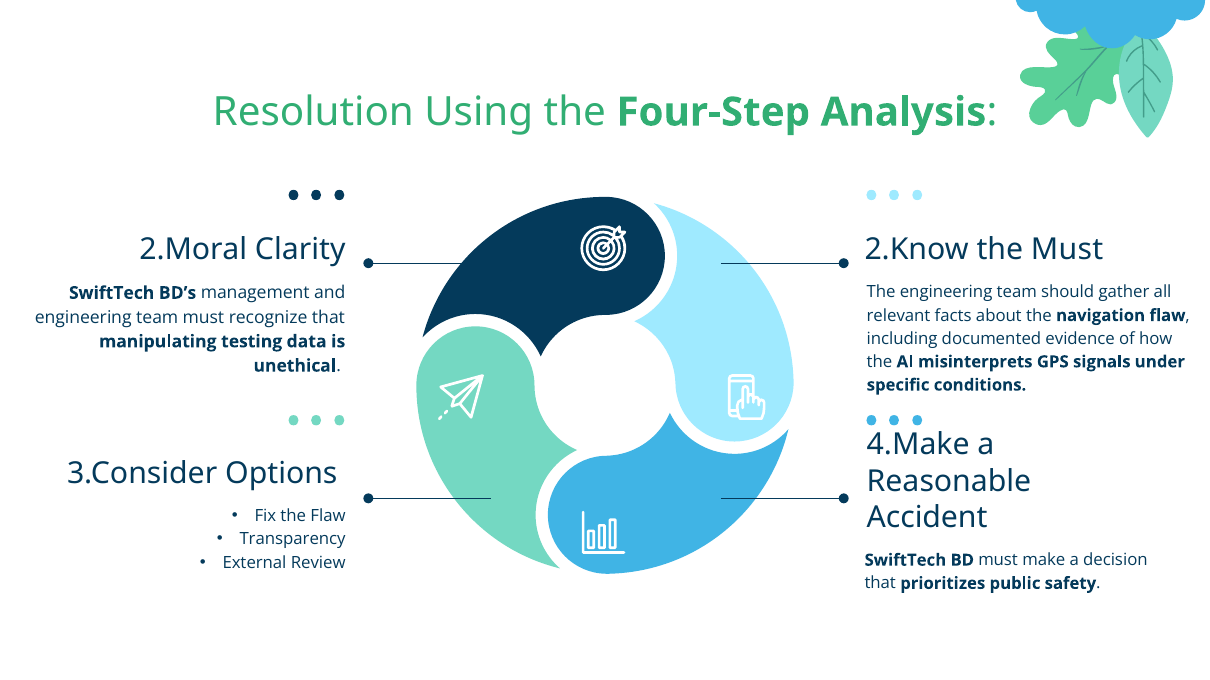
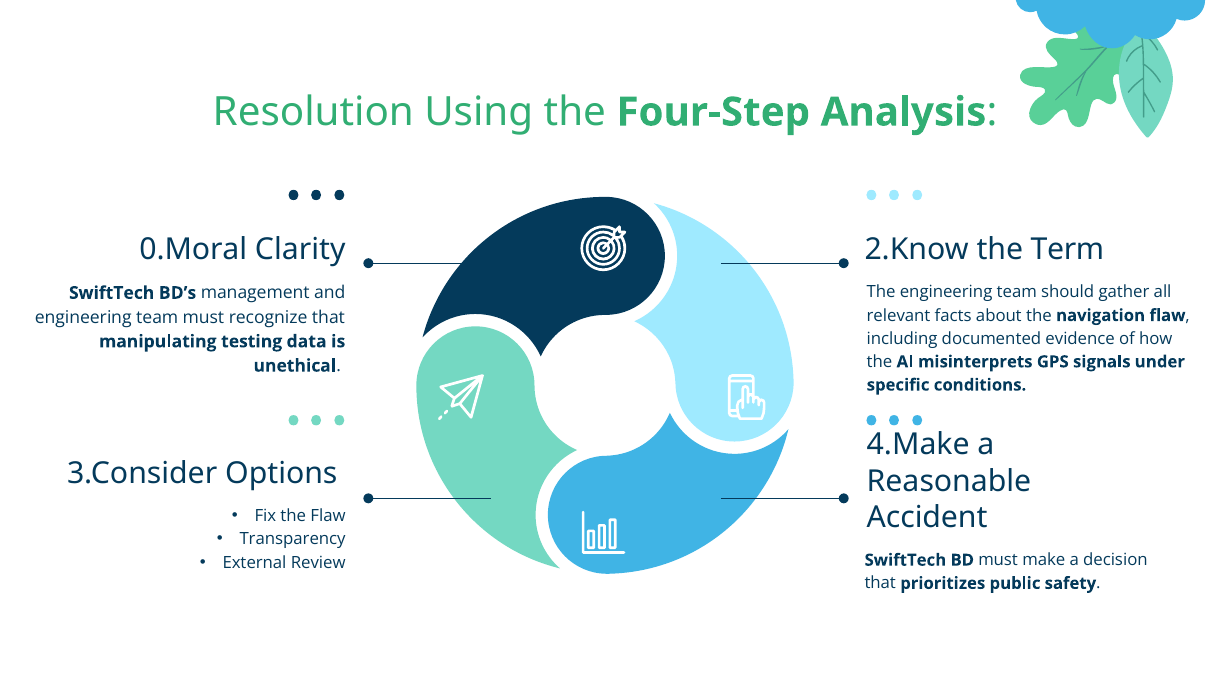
2.Moral: 2.Moral -> 0.Moral (193, 250)
the Must: Must -> Term (1067, 250)
